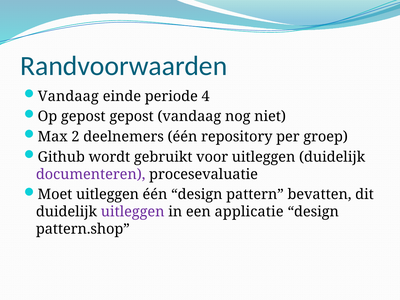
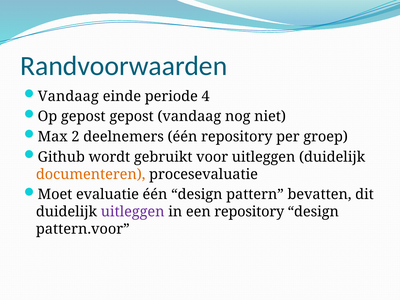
documenteren colour: purple -> orange (91, 174)
Moet uitleggen: uitleggen -> evaluatie (108, 194)
een applicatie: applicatie -> repository (249, 212)
pattern.shop: pattern.shop -> pattern.voor (83, 229)
